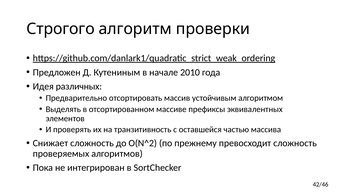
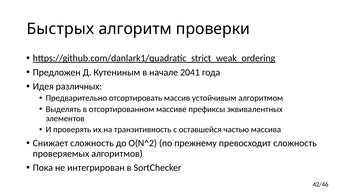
Строгого: Строгого -> Быстрых (60, 29)
2010: 2010 -> 2041 (190, 72)
